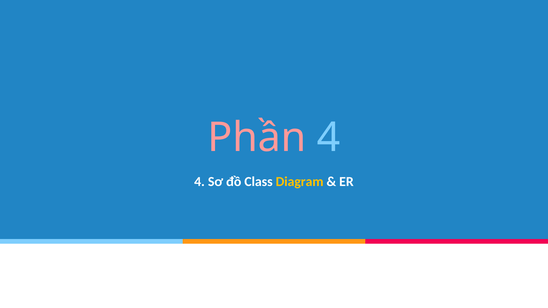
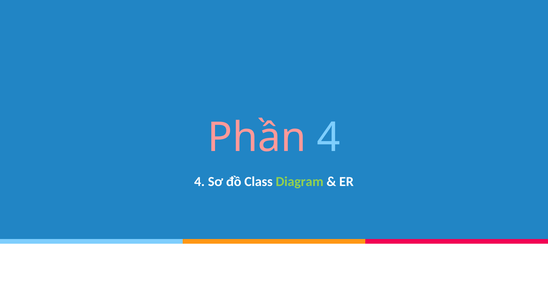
Diagram colour: yellow -> light green (300, 182)
